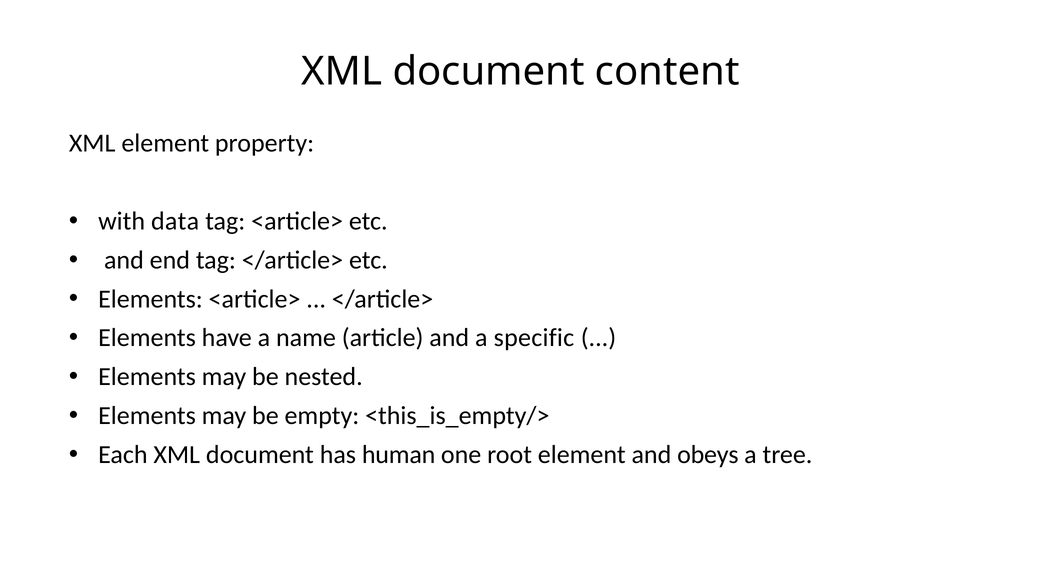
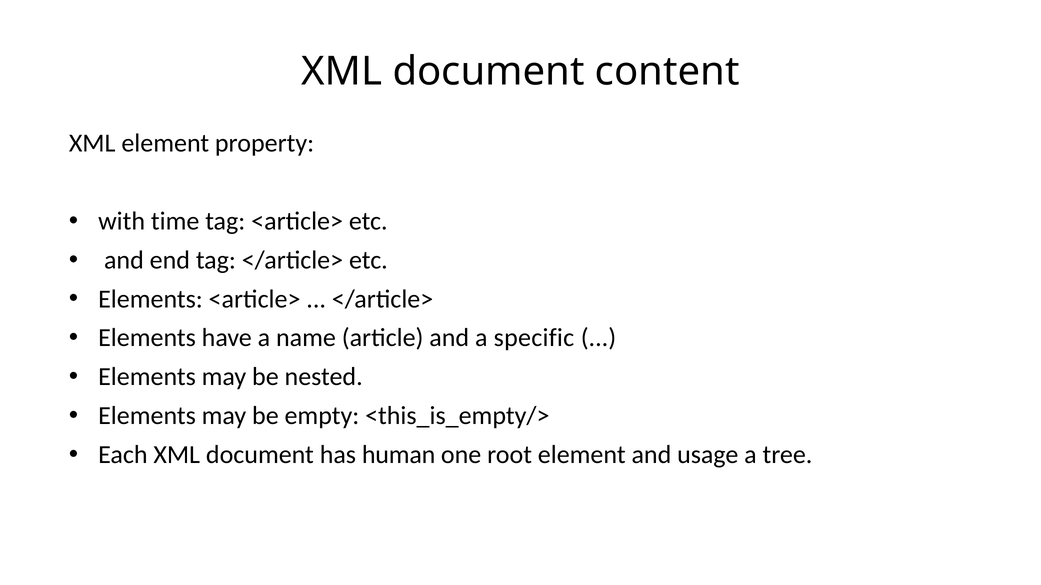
data: data -> time (175, 221)
obeys: obeys -> usage (708, 455)
